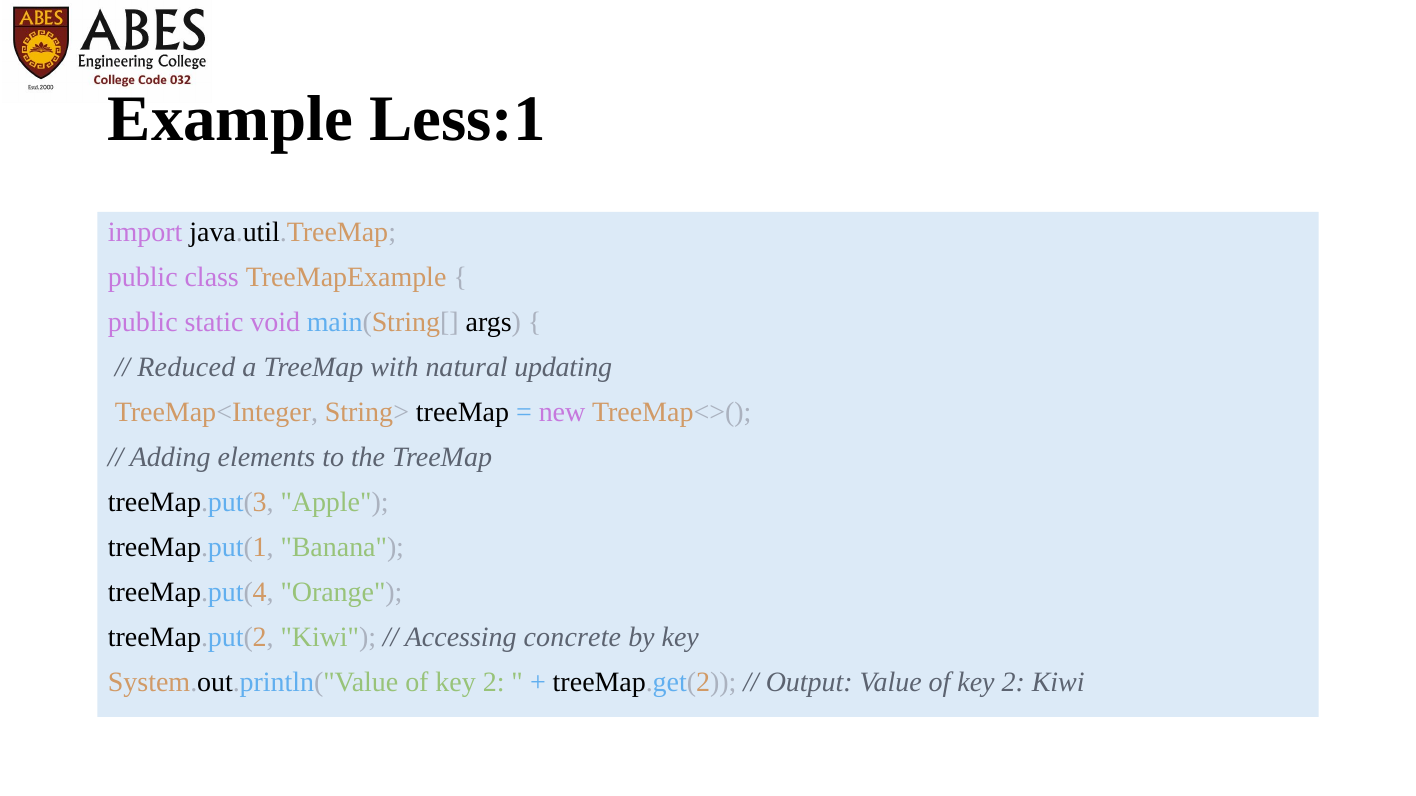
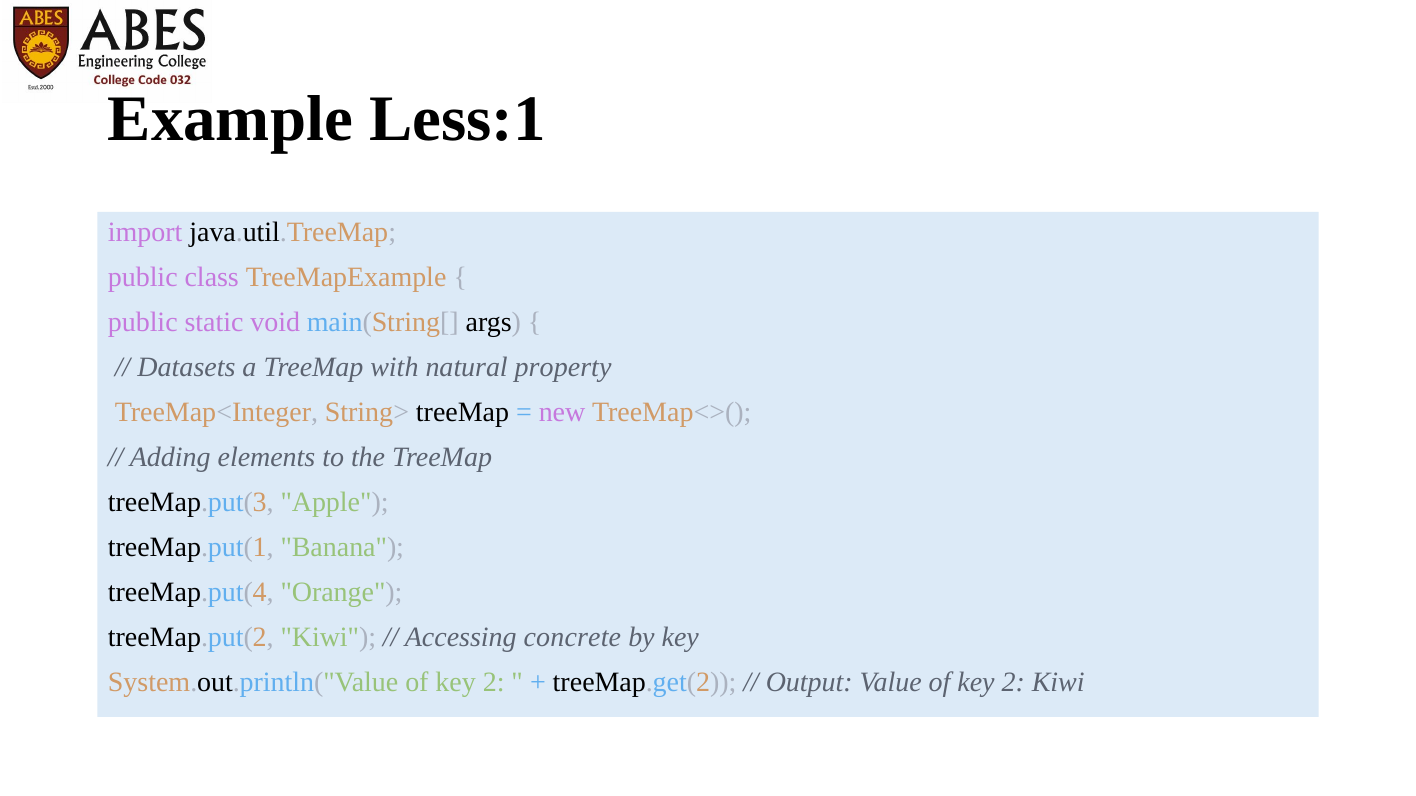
Reduced: Reduced -> Datasets (186, 367)
updating: updating -> property (563, 367)
